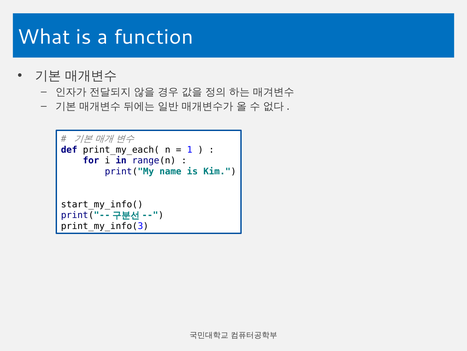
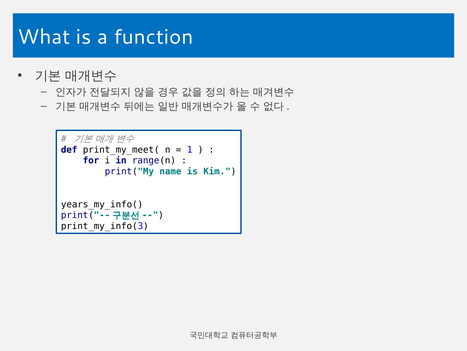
print_my_each(: print_my_each( -> print_my_meet( (121, 149)
start_my_info(: start_my_info( -> years_my_info( (102, 204)
